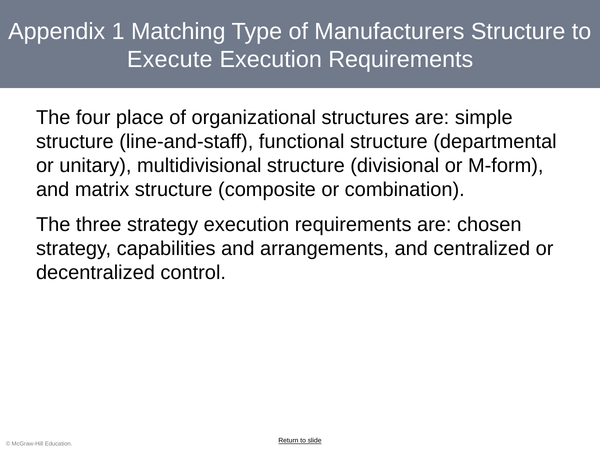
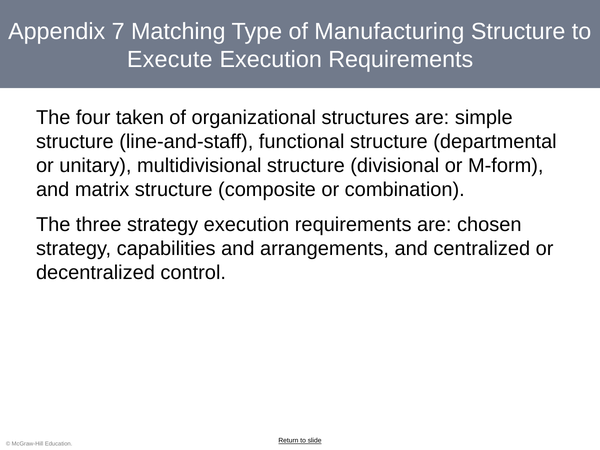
1: 1 -> 7 (118, 32)
Manufacturers: Manufacturers -> Manufacturing (389, 32)
place: place -> taken (140, 118)
